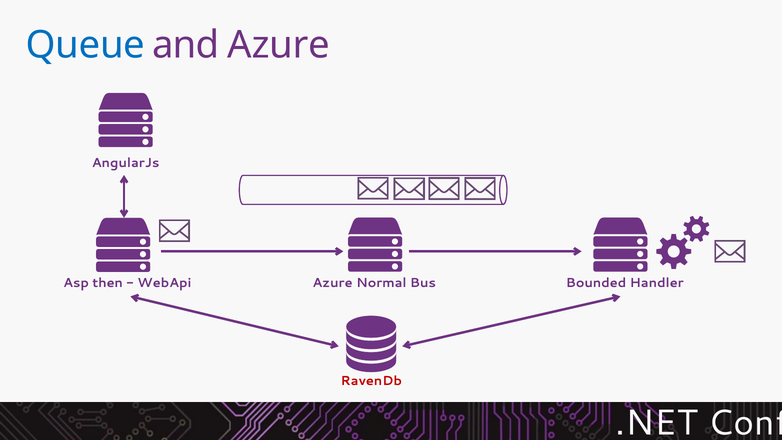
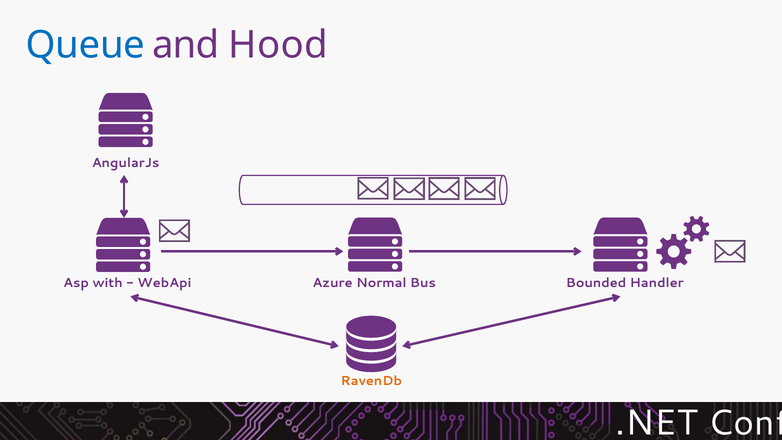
and Azure: Azure -> Hood (278, 45)
then: then -> with (108, 283)
RavenDb colour: red -> orange (371, 381)
